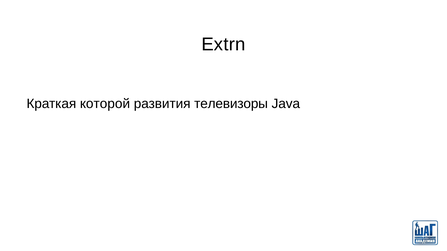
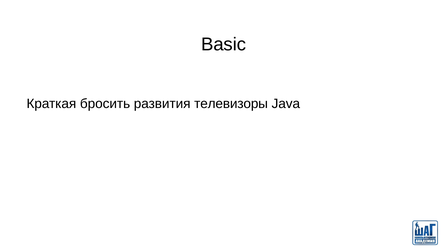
Extrn: Extrn -> Basic (224, 45)
которой: которой -> бросить (105, 104)
